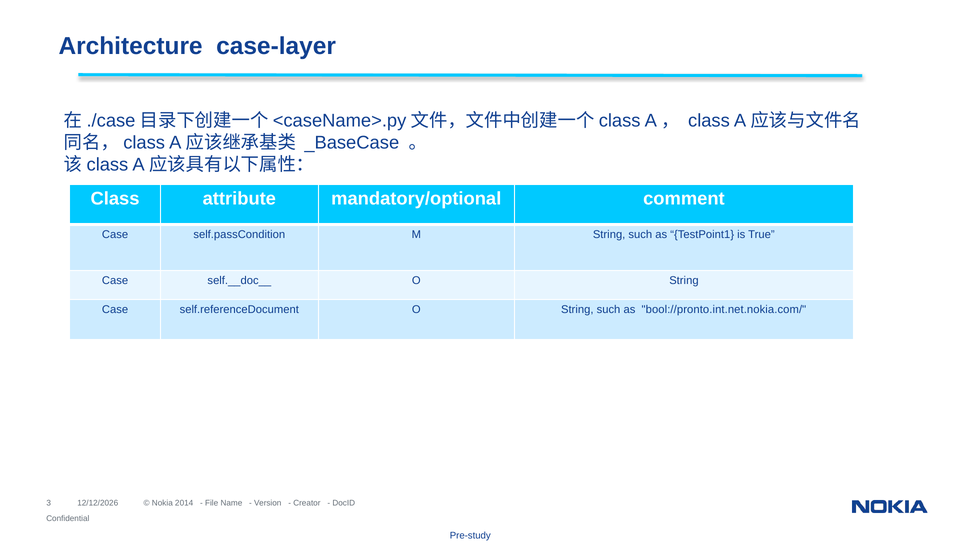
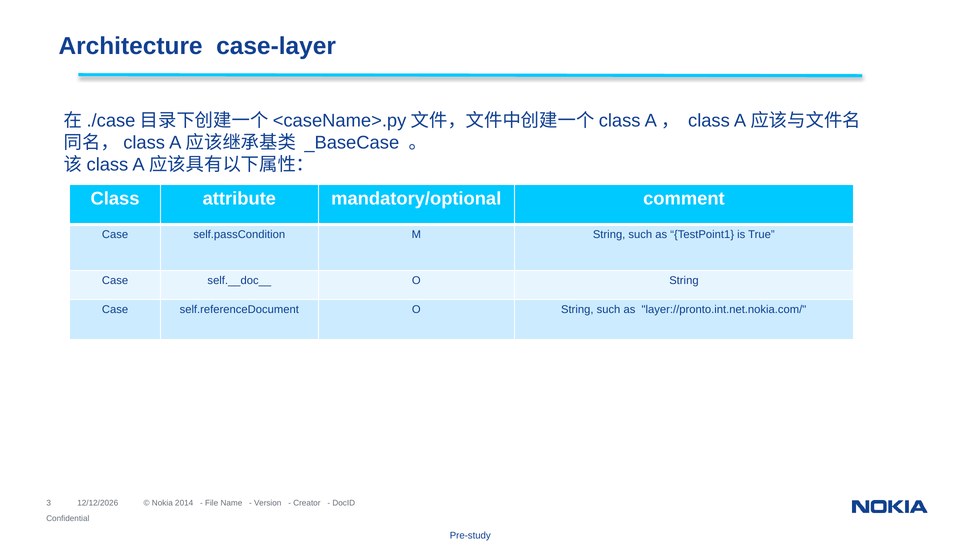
bool://pronto.int.net.nokia.com/: bool://pronto.int.net.nokia.com/ -> layer://pronto.int.net.nokia.com/ (724, 309)
